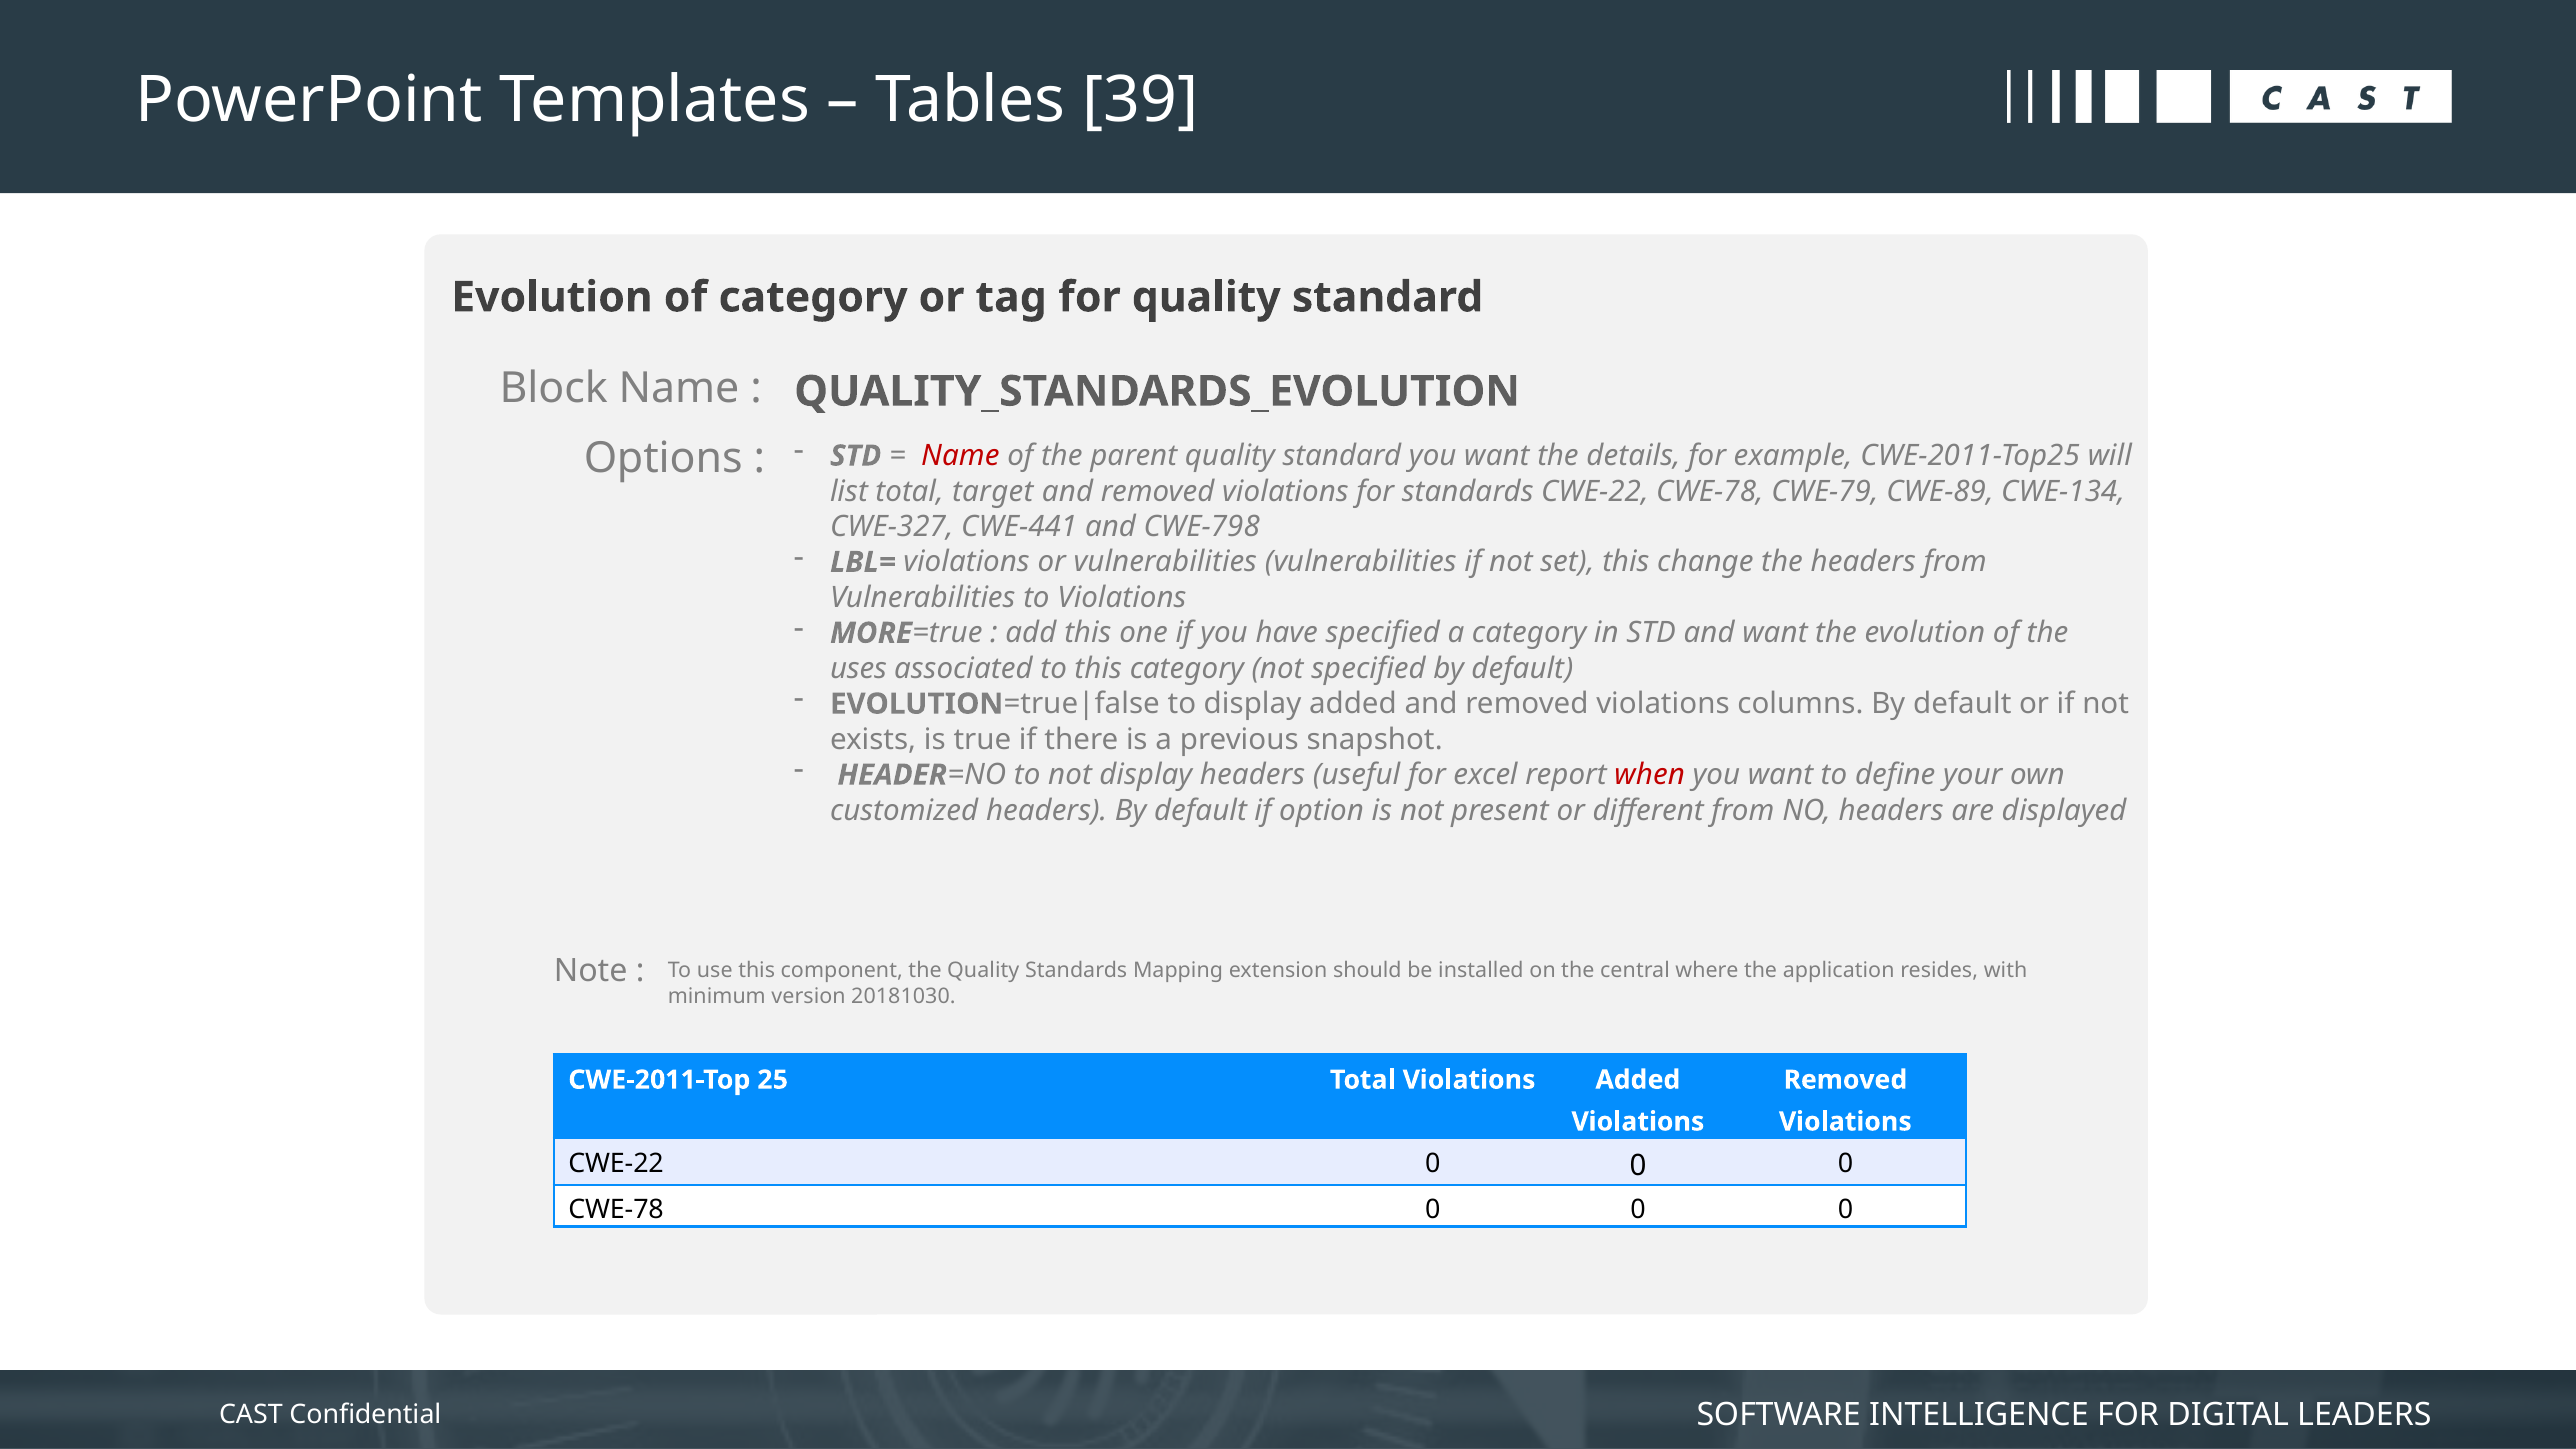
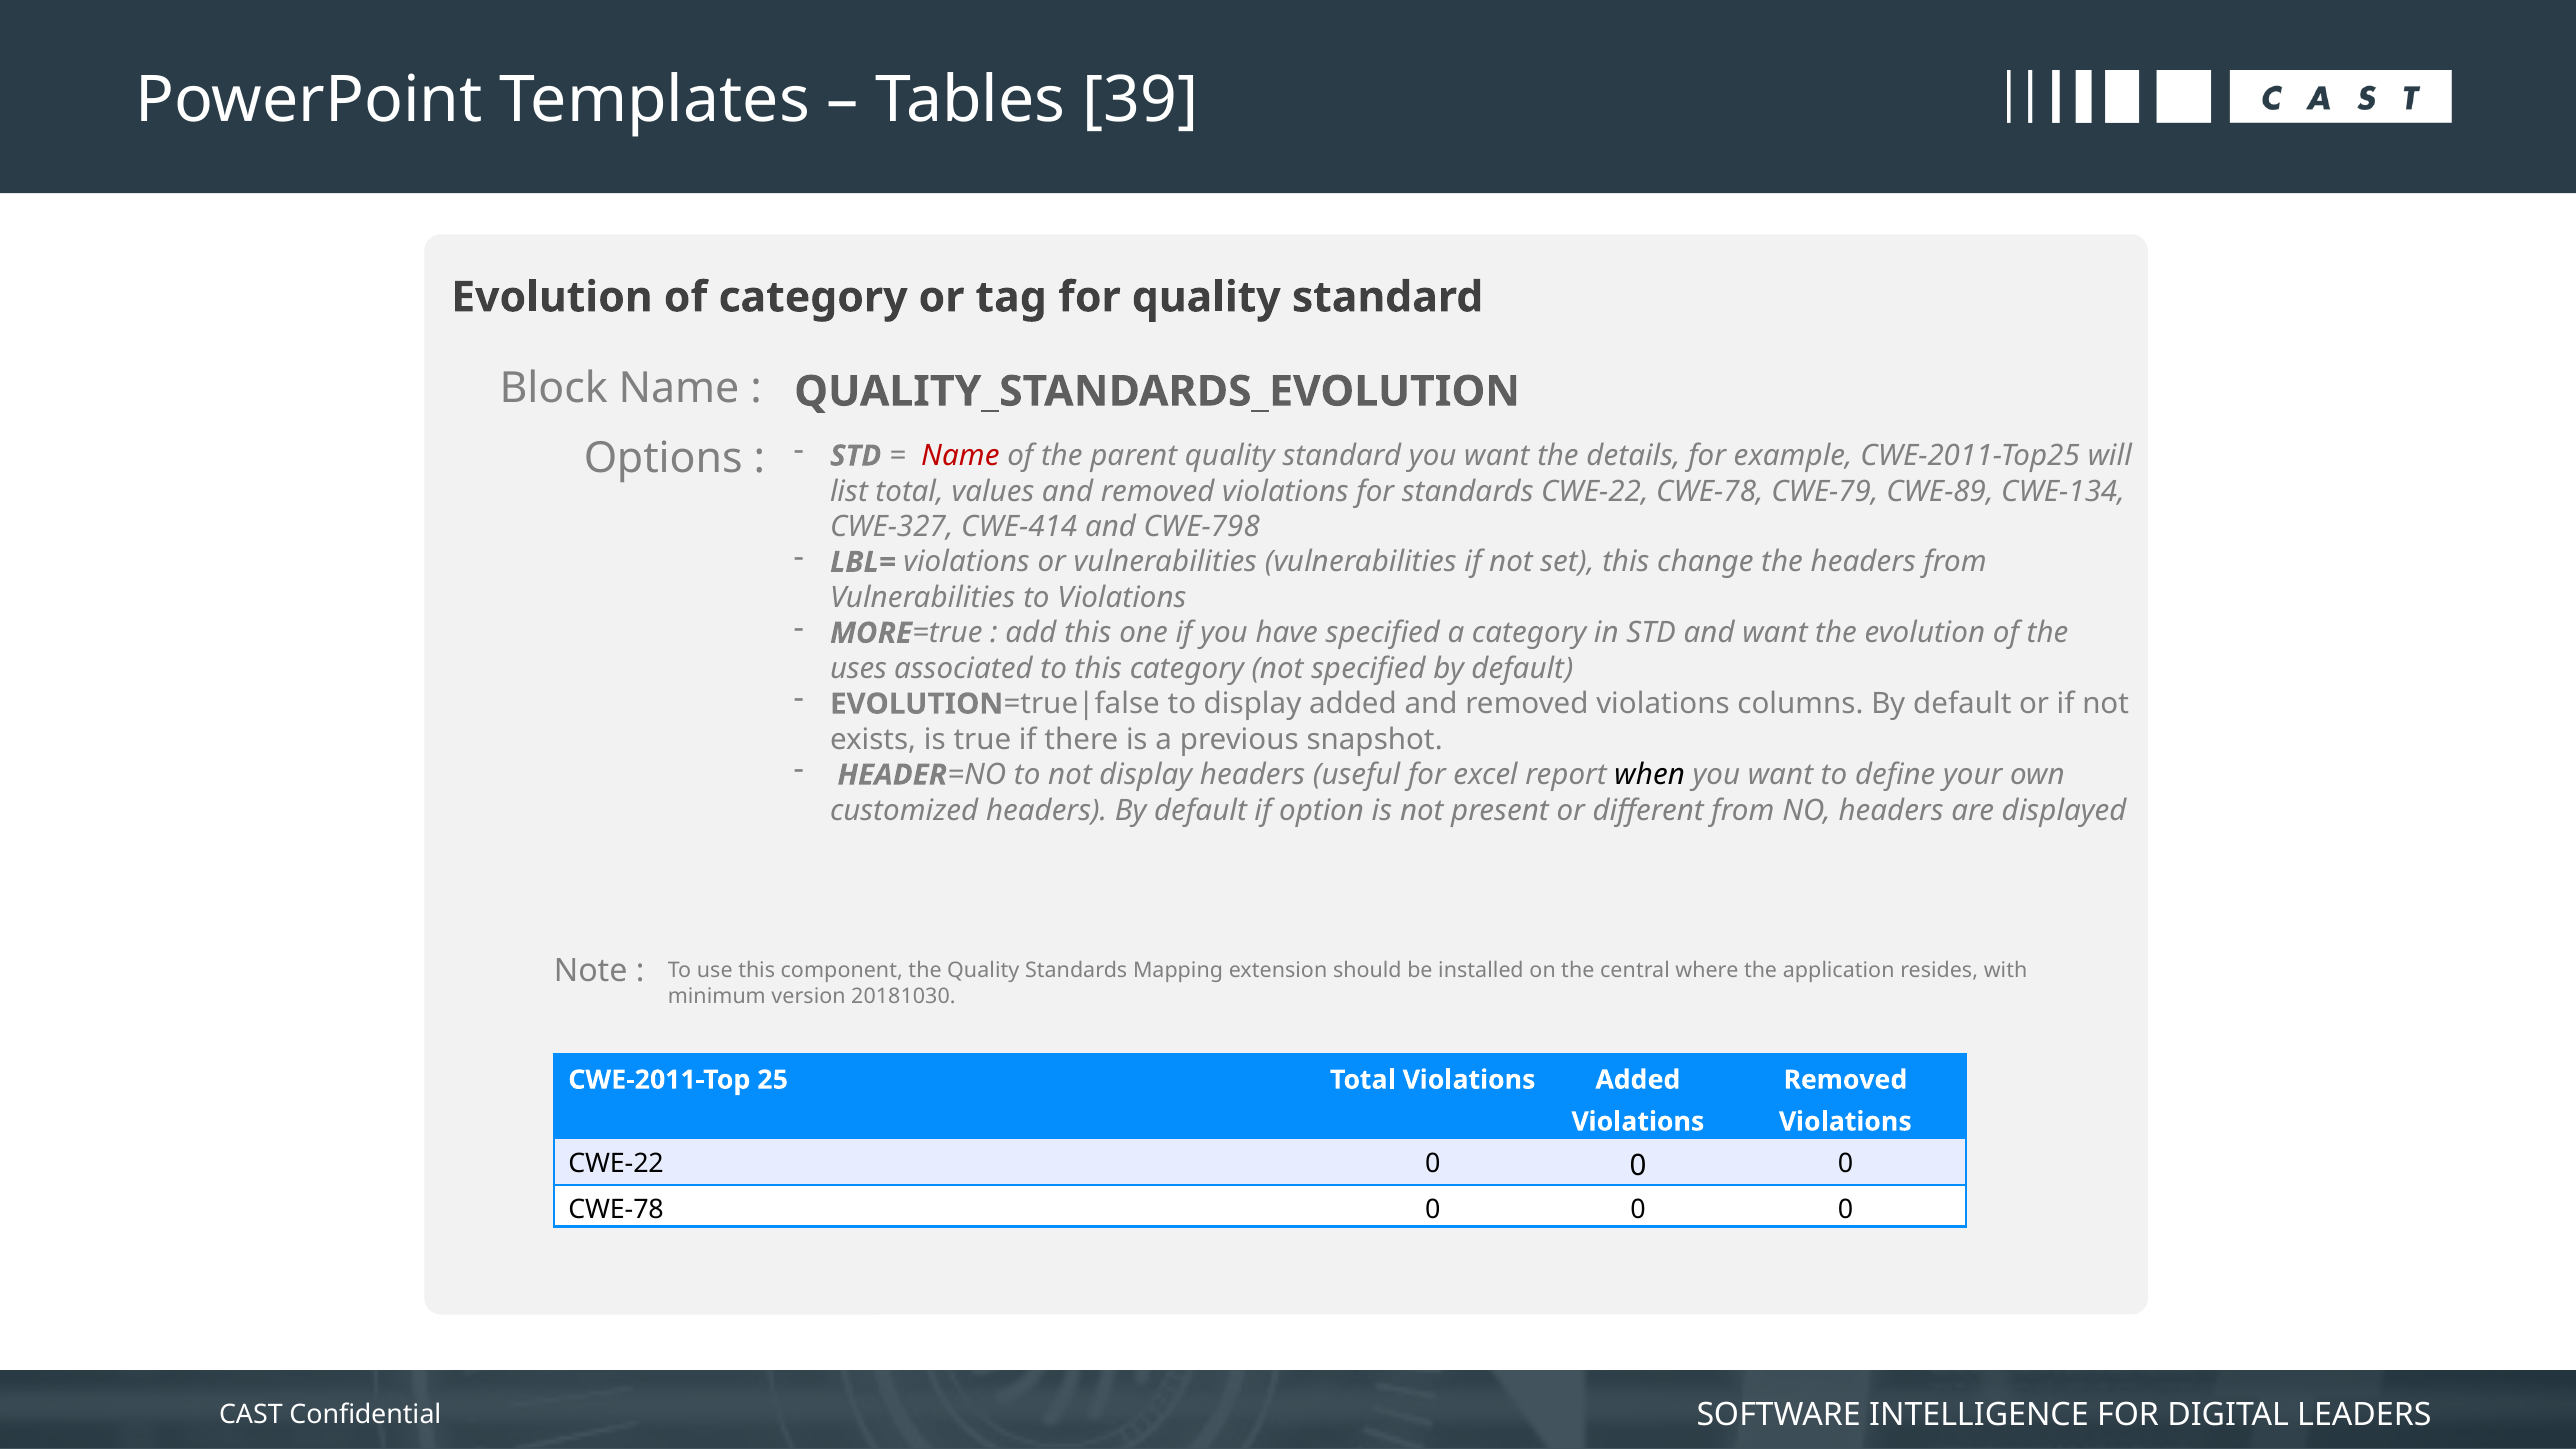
target: target -> values (993, 491)
CWE-441: CWE-441 -> CWE-414 (1019, 527)
when colour: red -> black (1650, 775)
